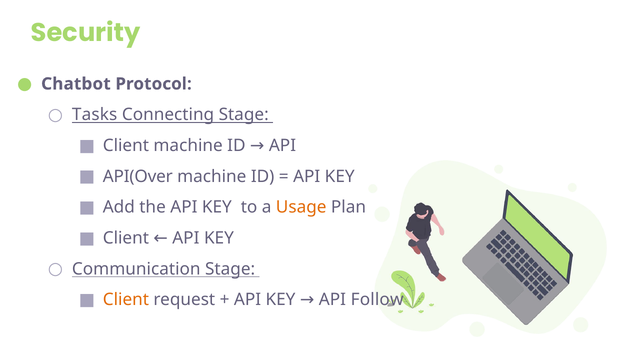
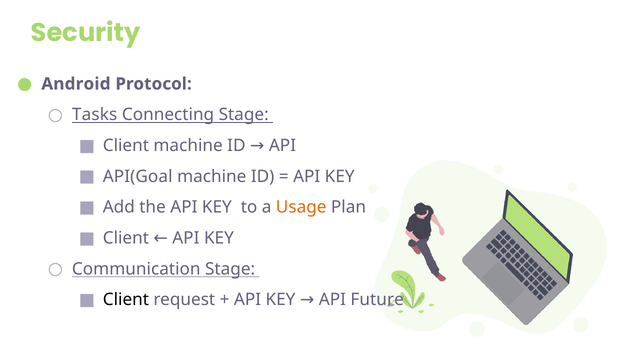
Chatbot: Chatbot -> Android (76, 84)
API(Over: API(Over -> API(Goal (138, 176)
Client colour: orange -> black (126, 300)
Follow: Follow -> Future (377, 300)
